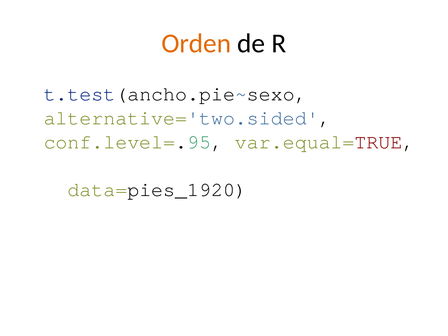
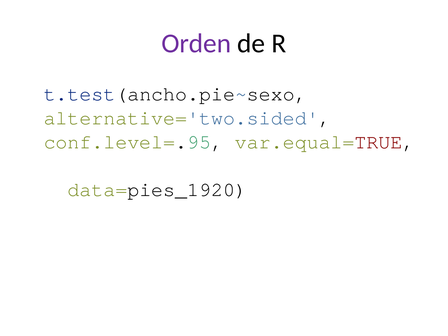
Orden colour: orange -> purple (196, 43)
